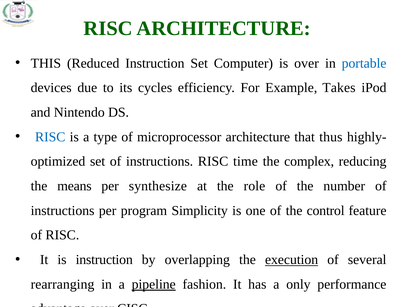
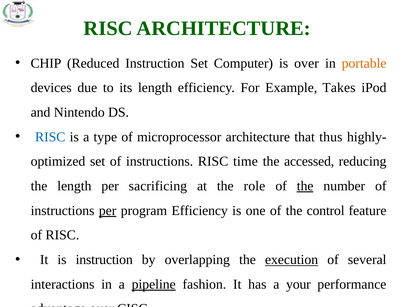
THIS: THIS -> CHIP (46, 63)
portable colour: blue -> orange (364, 63)
its cycles: cycles -> length (155, 88)
complex: complex -> accessed (309, 162)
the means: means -> length (74, 186)
synthesize: synthesize -> sacrificing (158, 186)
the underline: none -> present (305, 186)
per underline: none -> present (108, 211)
program Simplicity: Simplicity -> Efficiency (200, 211)
rearranging: rearranging -> interactions (63, 285)
only: only -> your (298, 285)
